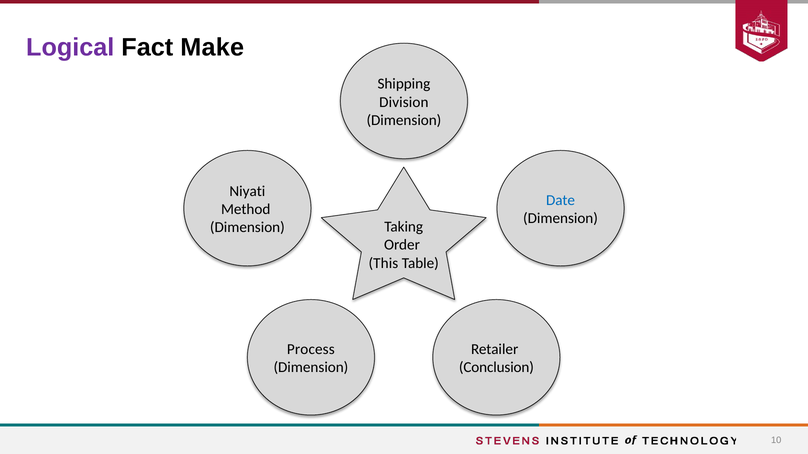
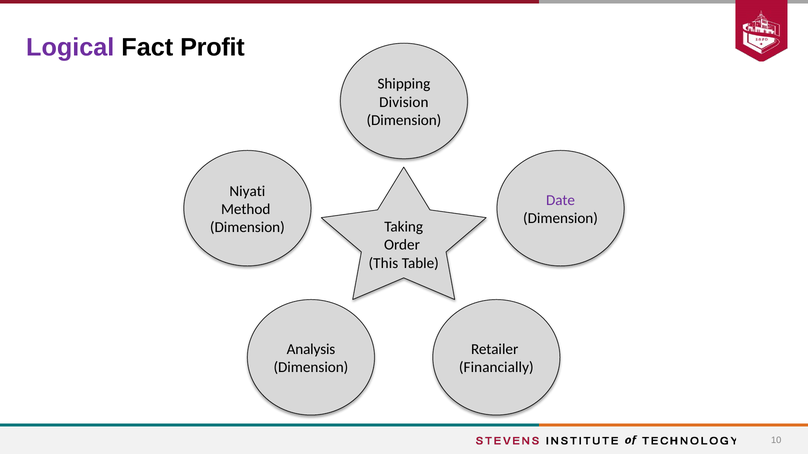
Make: Make -> Profit (212, 48)
Date colour: blue -> purple (561, 200)
Process: Process -> Analysis (311, 350)
Conclusion: Conclusion -> Financially (496, 368)
